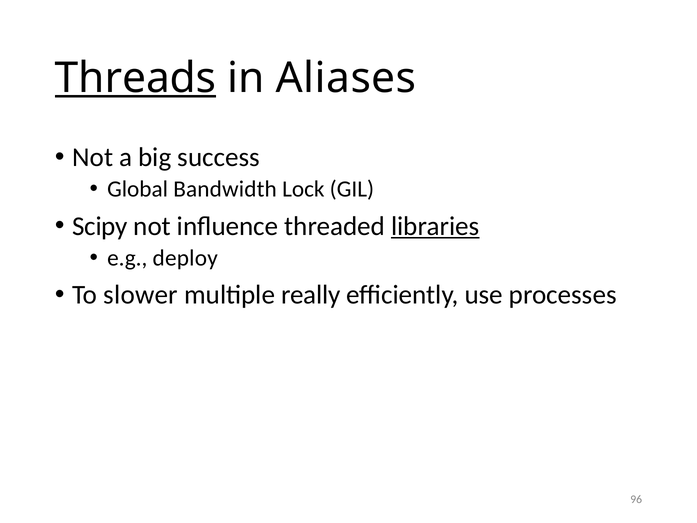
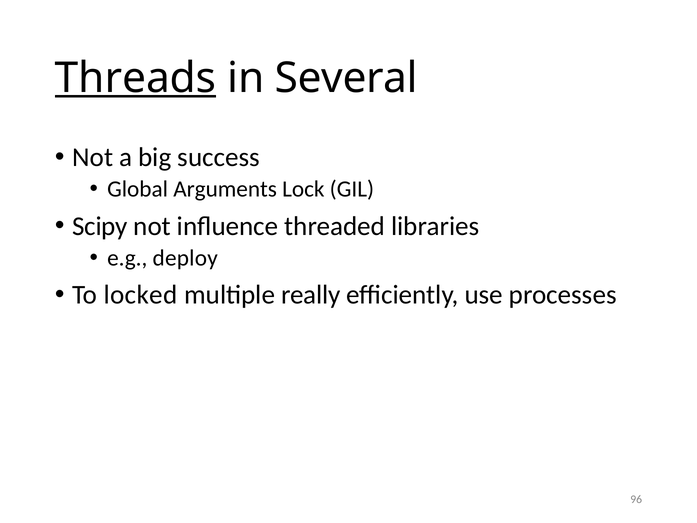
Aliases: Aliases -> Several (346, 78)
Bandwidth: Bandwidth -> Arguments (225, 189)
libraries underline: present -> none (435, 226)
slower: slower -> locked (141, 295)
